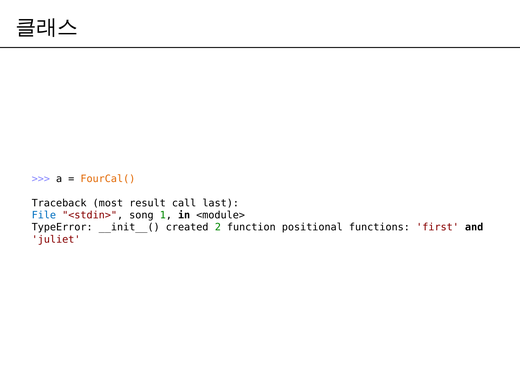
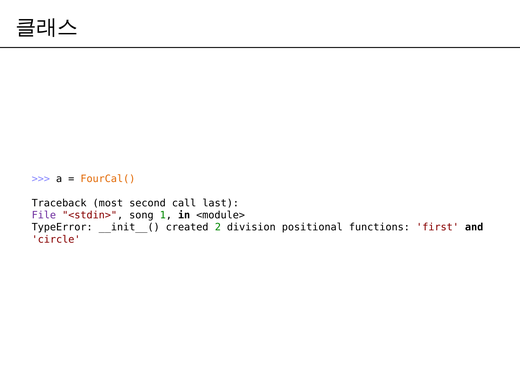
result: result -> second (148, 203)
File colour: blue -> purple (44, 215)
function: function -> division (251, 227)
juliet: juliet -> circle (56, 239)
